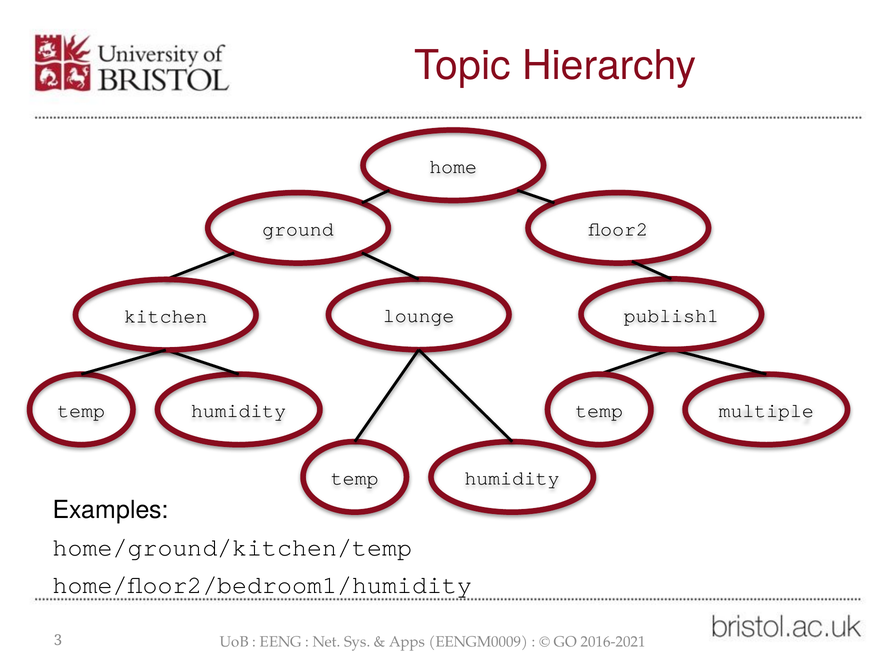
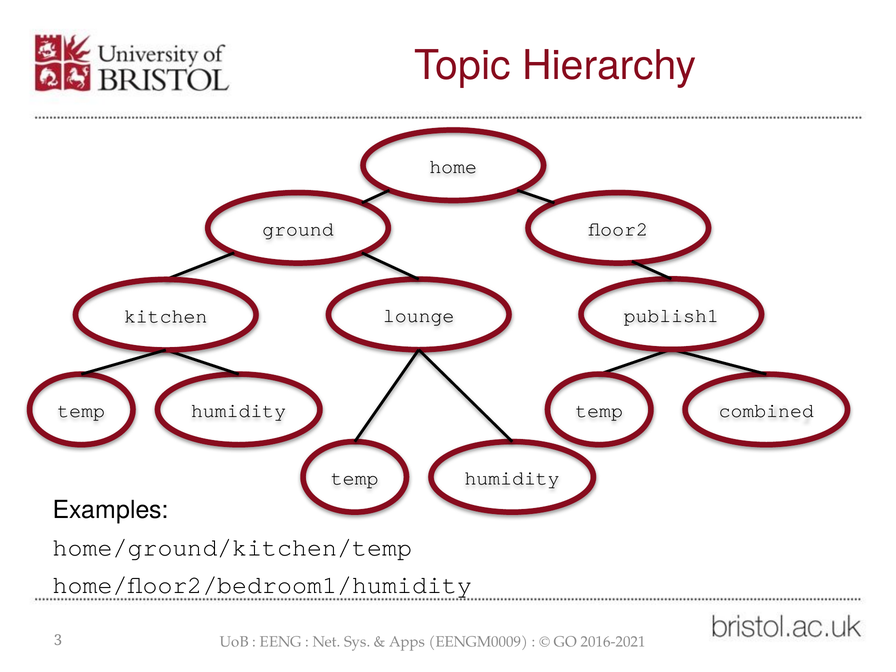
multiple: multiple -> combined (766, 411)
